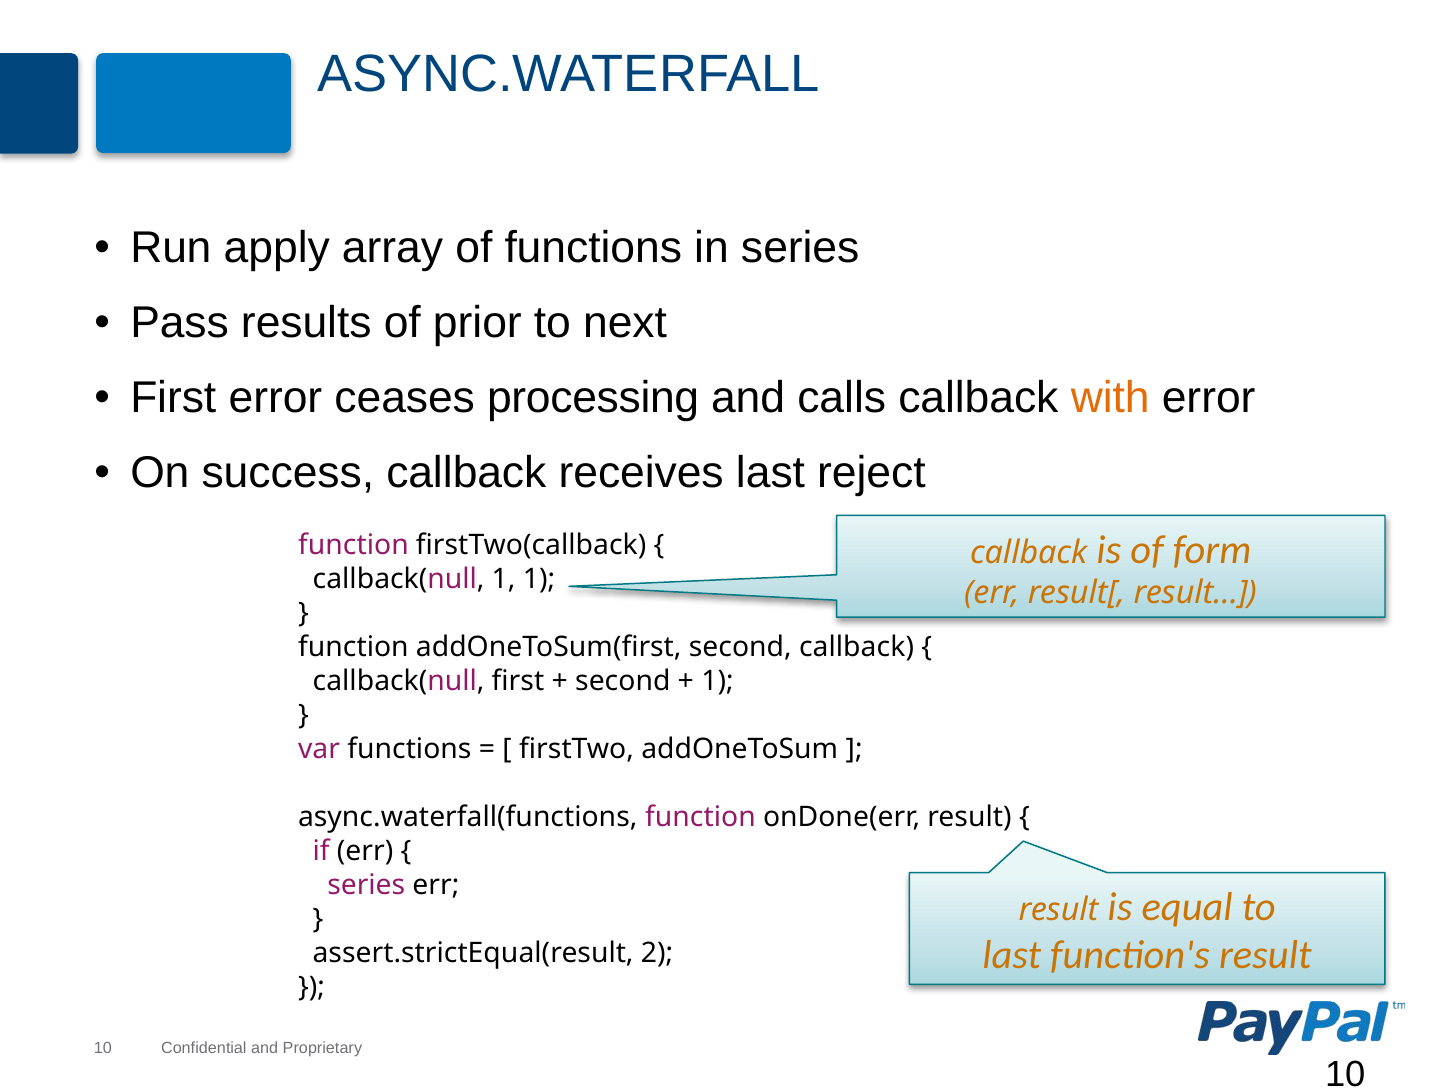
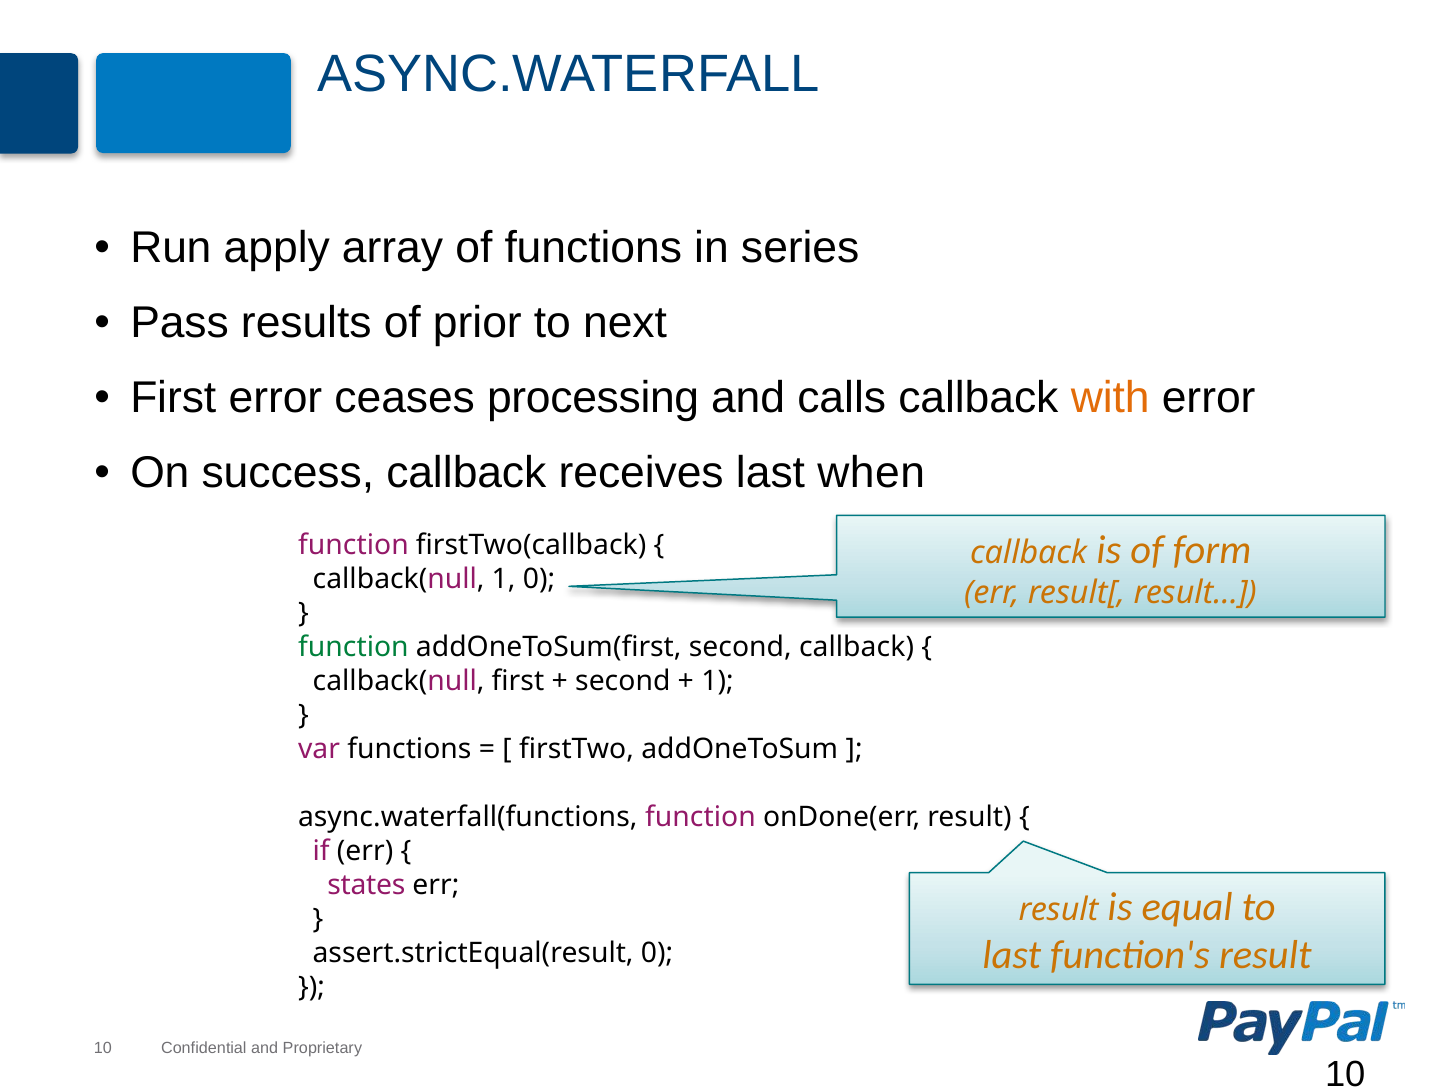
reject: reject -> when (871, 473)
1 1: 1 -> 0 (539, 580)
function colour: black -> green (353, 648)
series: series -> states (366, 885)
assert.strictEqual(result 2: 2 -> 0 (657, 953)
